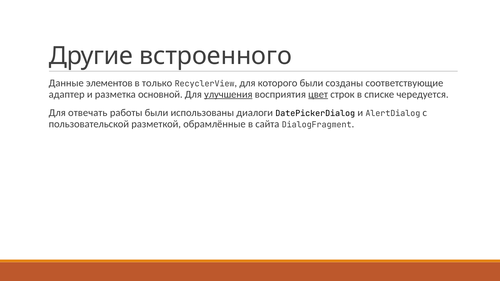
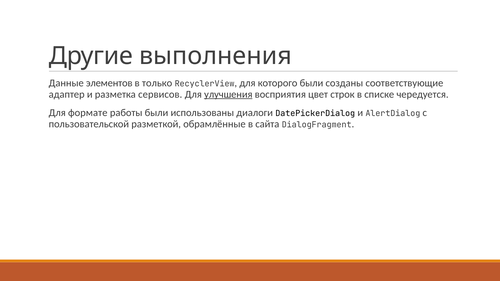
встроенного: встроенного -> выполнения (215, 56)
основной: основной -> сервисов (160, 94)
цвет underline: present -> none (318, 94)
отвечать: отвечать -> формате (88, 113)
